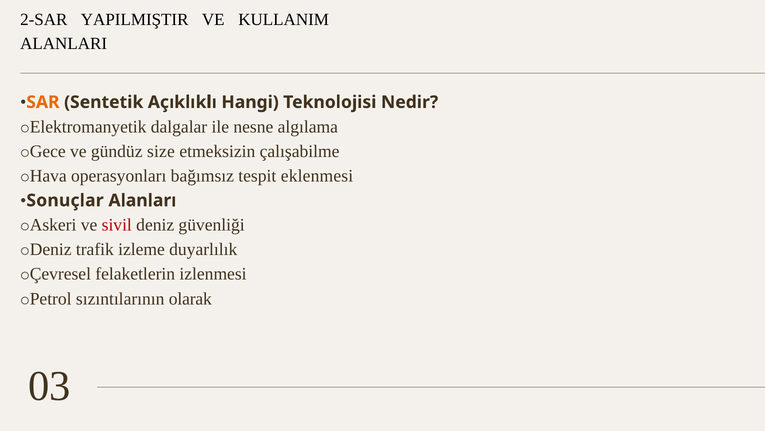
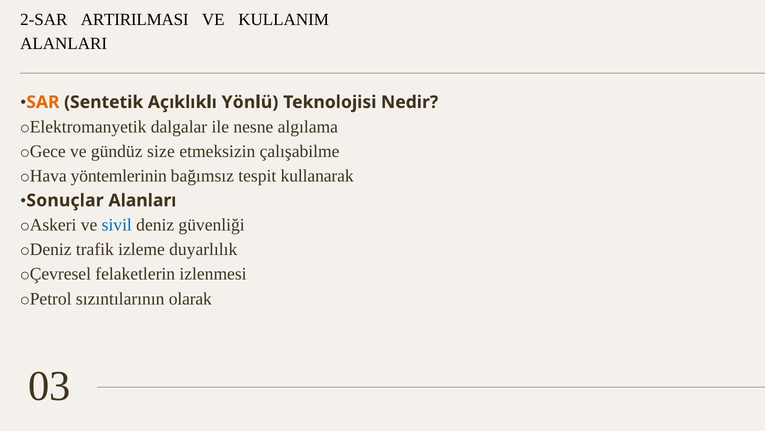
YAPILMIŞTIR: YAPILMIŞTIR -> ARTIRILMASI (135, 20)
Hangi: Hangi -> Yönlü (250, 102)
operasyonları: operasyonları -> yöntemlerinin (119, 176)
eklenmesi: eklenmesi -> kullanarak (317, 176)
sivil colour: red -> blue (117, 225)
